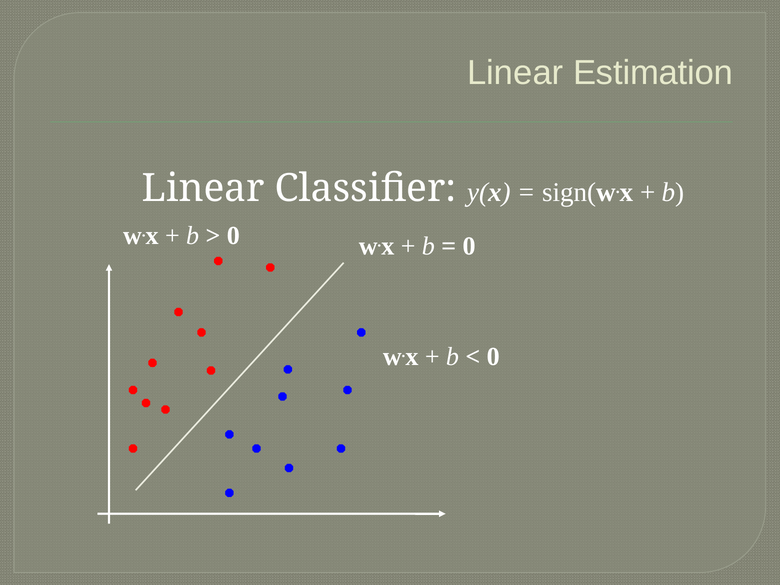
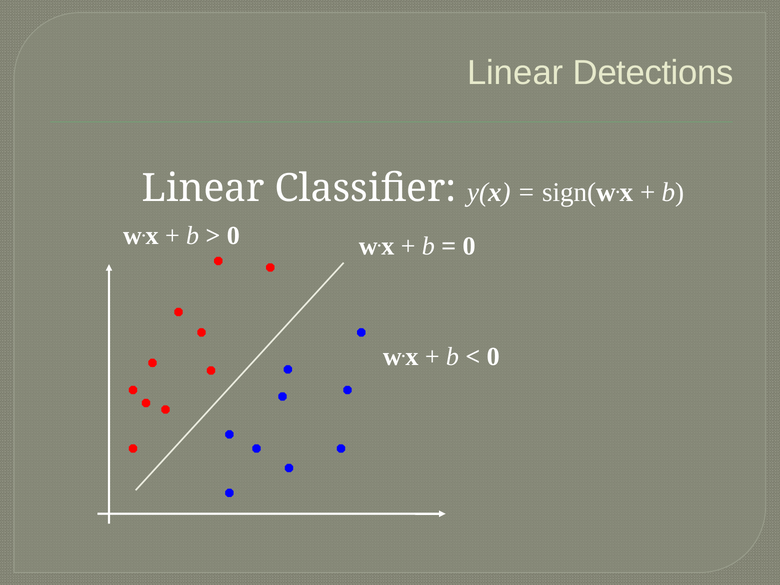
Estimation: Estimation -> Detections (653, 73)
